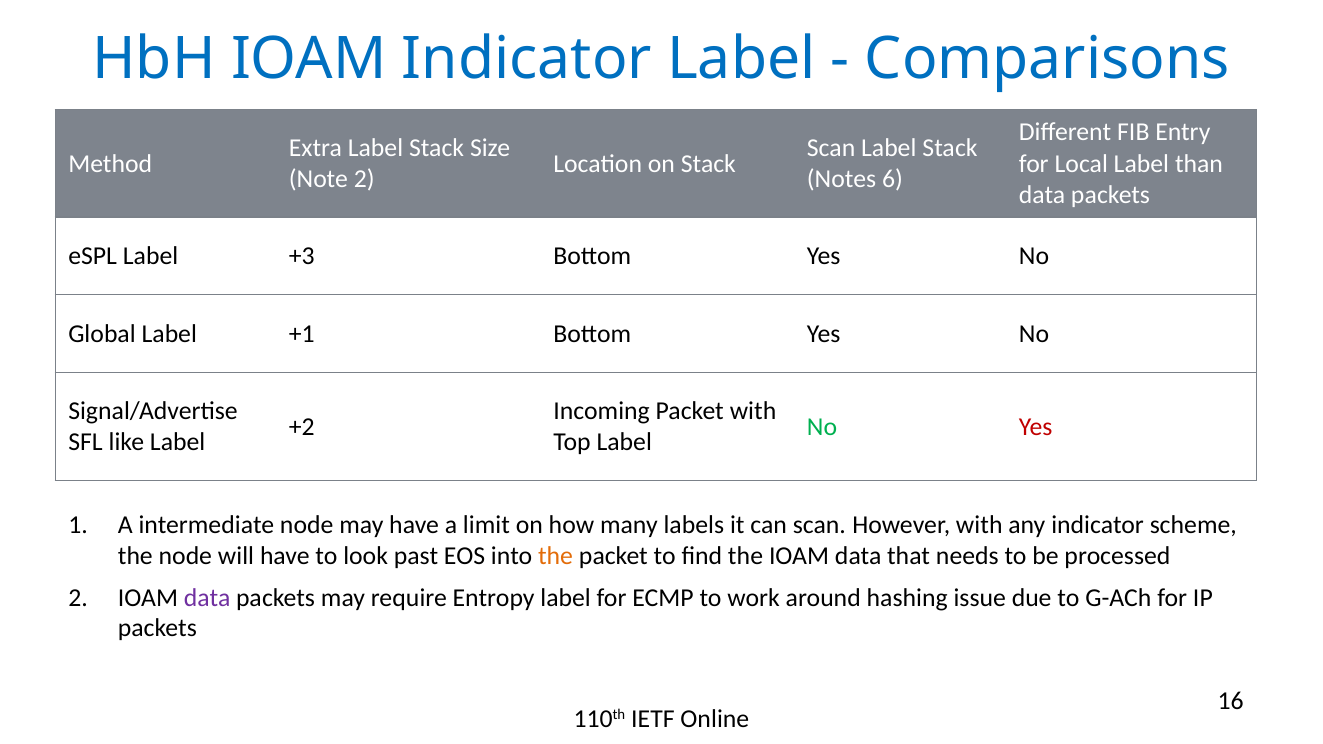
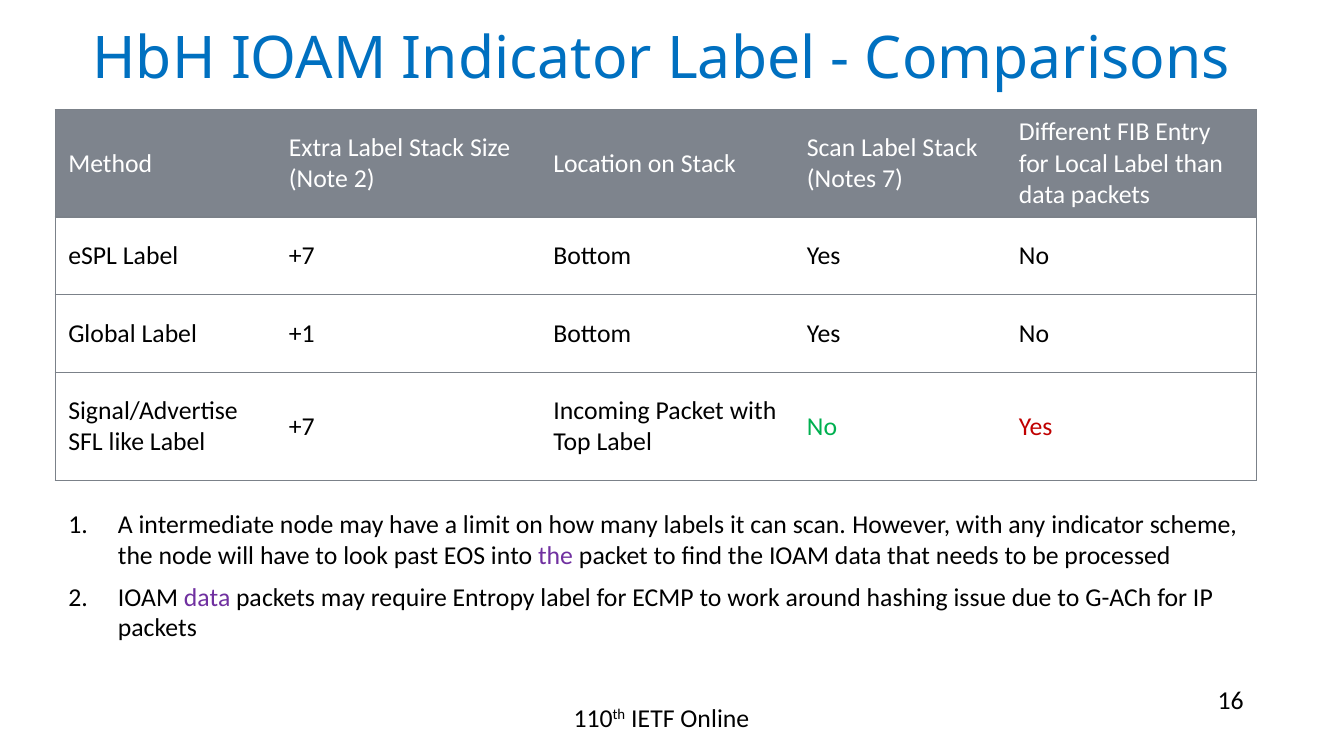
6: 6 -> 7 (893, 179)
eSPL Label +3: +3 -> +7 (302, 256)
+2: +2 -> +7 (302, 427)
the colour: orange -> purple (555, 556)
